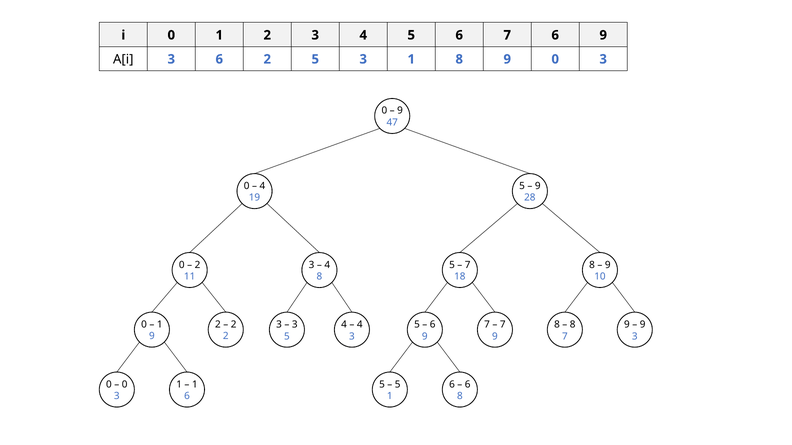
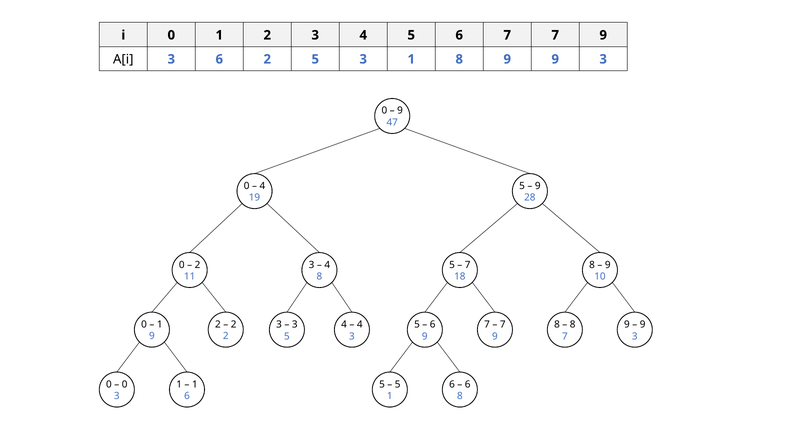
7 6: 6 -> 7 (555, 35)
9 0: 0 -> 9 (555, 59)
